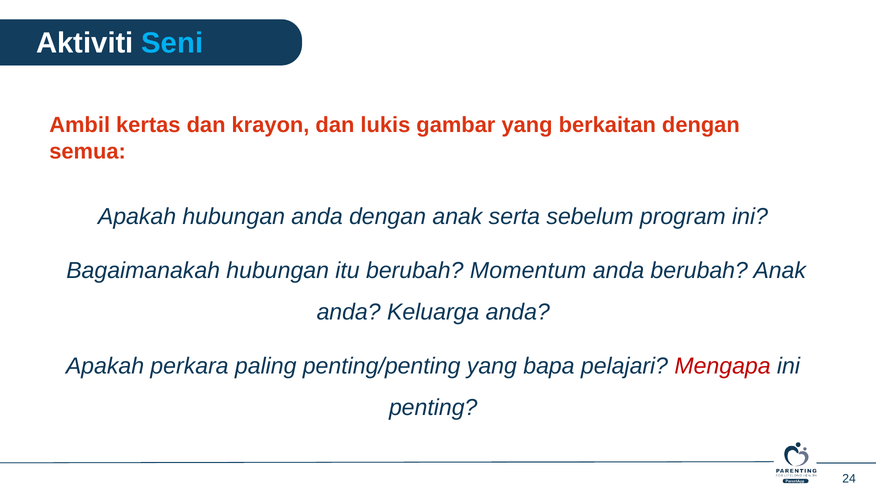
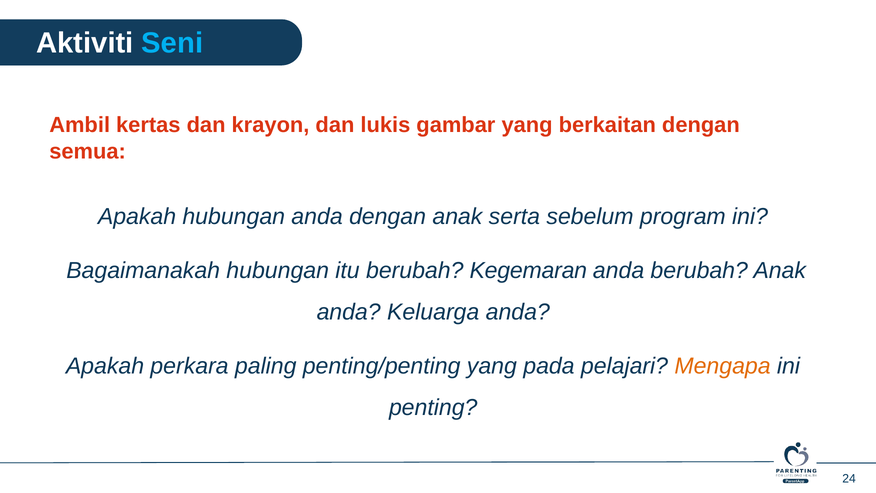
Momentum: Momentum -> Kegemaran (528, 270)
bapa: bapa -> pada (549, 366)
Mengapa colour: red -> orange (723, 366)
